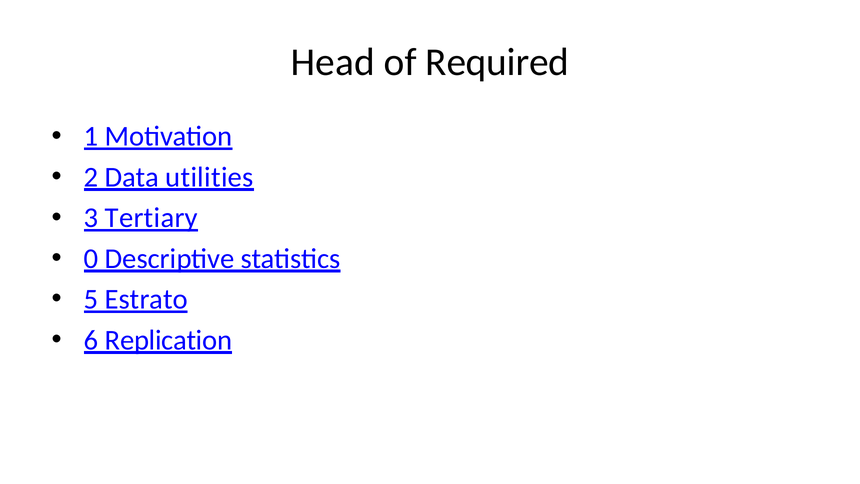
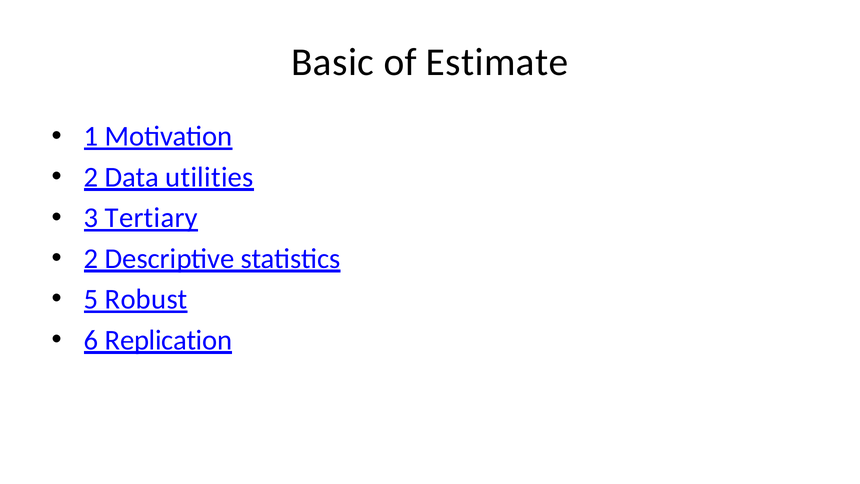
Head: Head -> Basic (333, 62)
Required: Required -> Estimate (497, 62)
0: 0 -> 2 (91, 258)
Estrato: Estrato -> Robust (146, 299)
